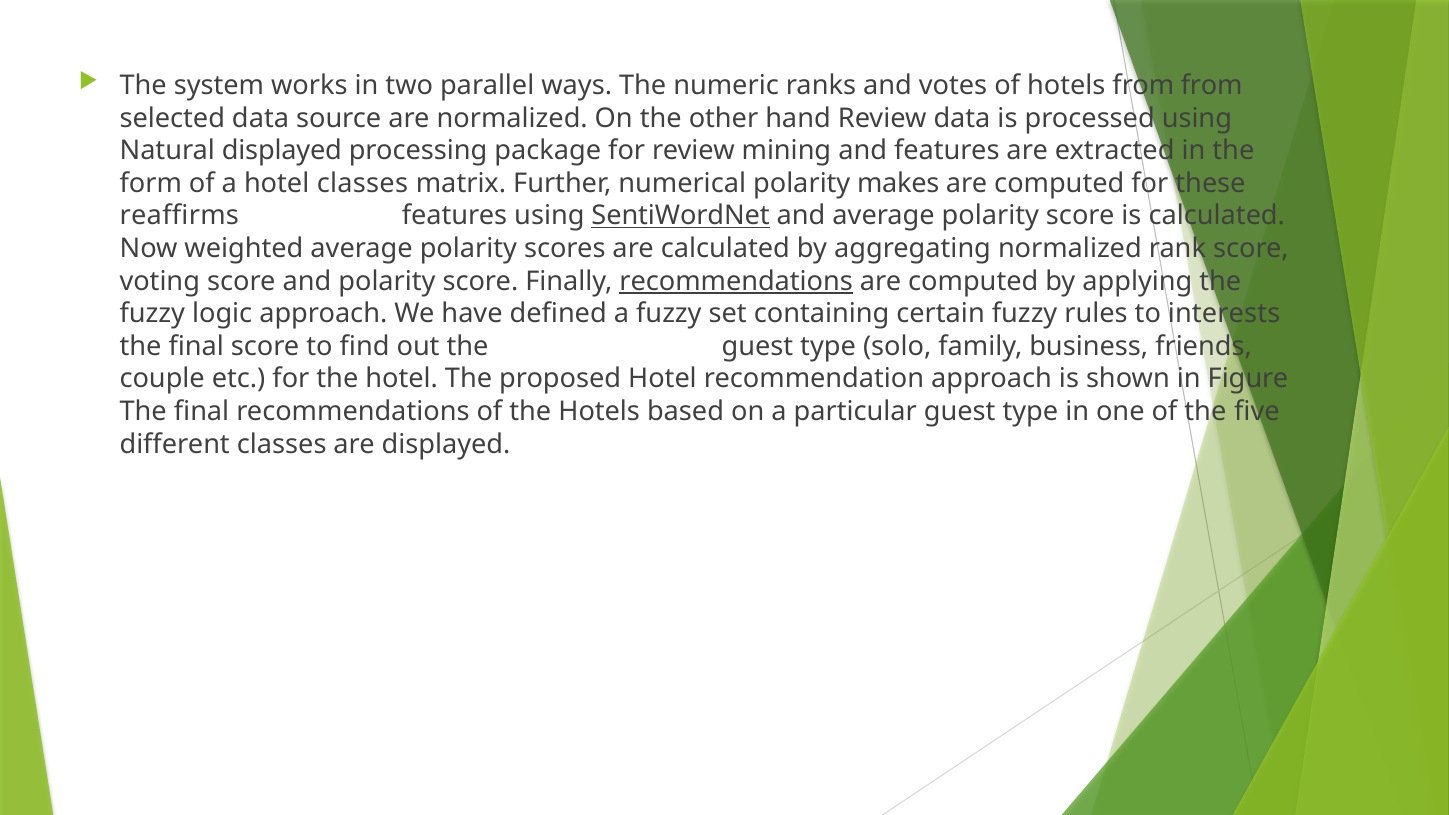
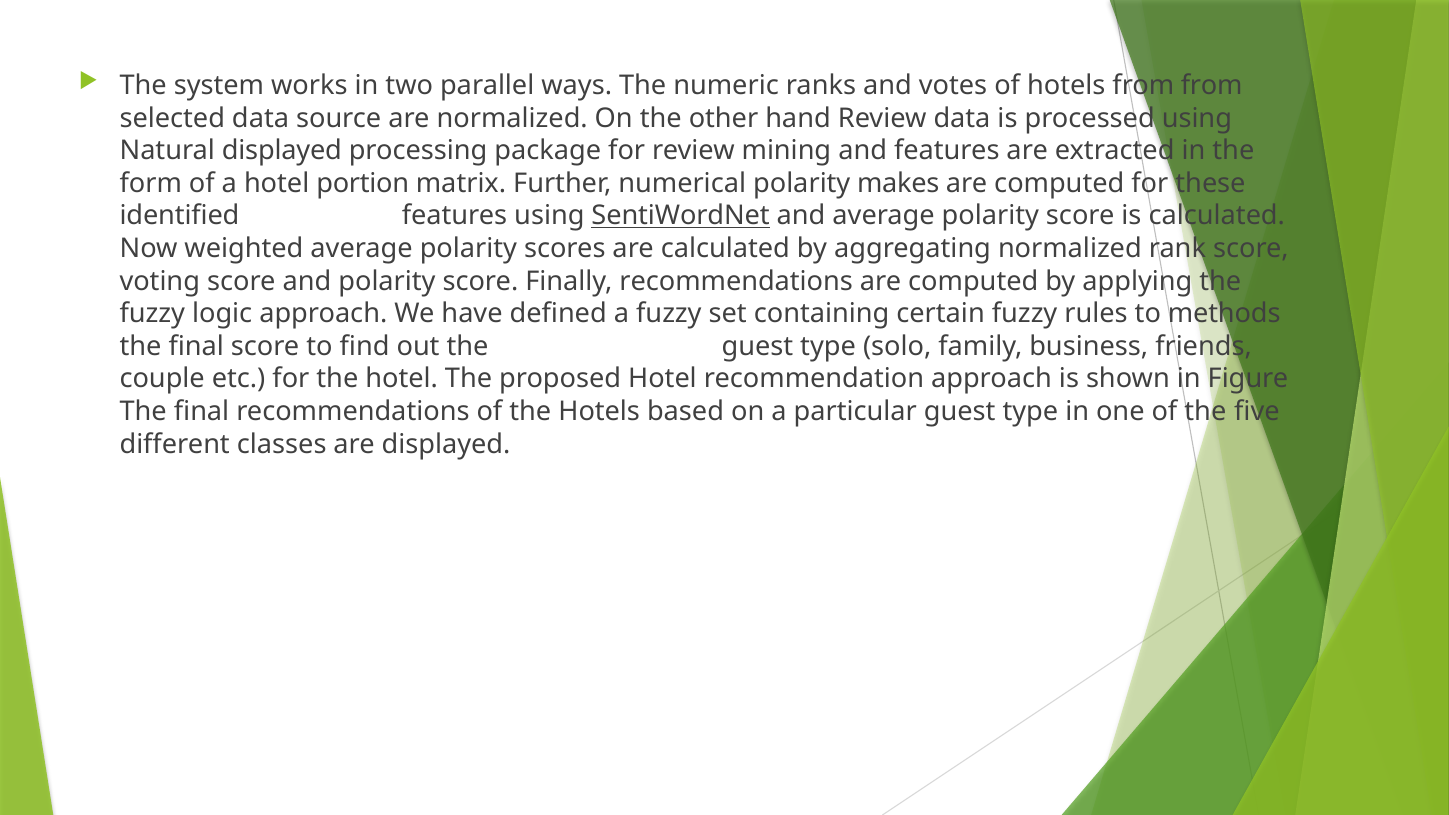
hotel classes: classes -> portion (363, 183)
reaffirms: reaffirms -> identified (180, 216)
recommendations underline: present -> none (736, 281)
interests: interests -> methods (1224, 314)
